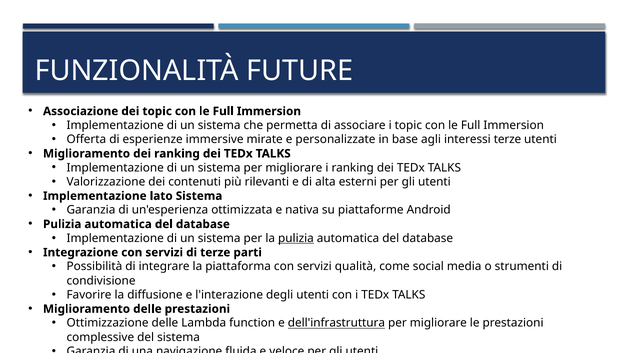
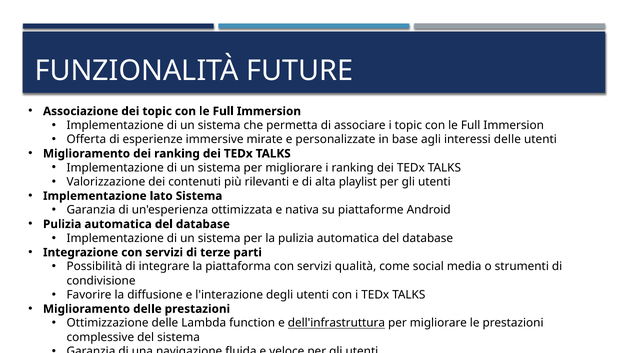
interessi terze: terze -> delle (507, 140)
esterni: esterni -> playlist (358, 182)
pulizia underline: present -> none (296, 238)
